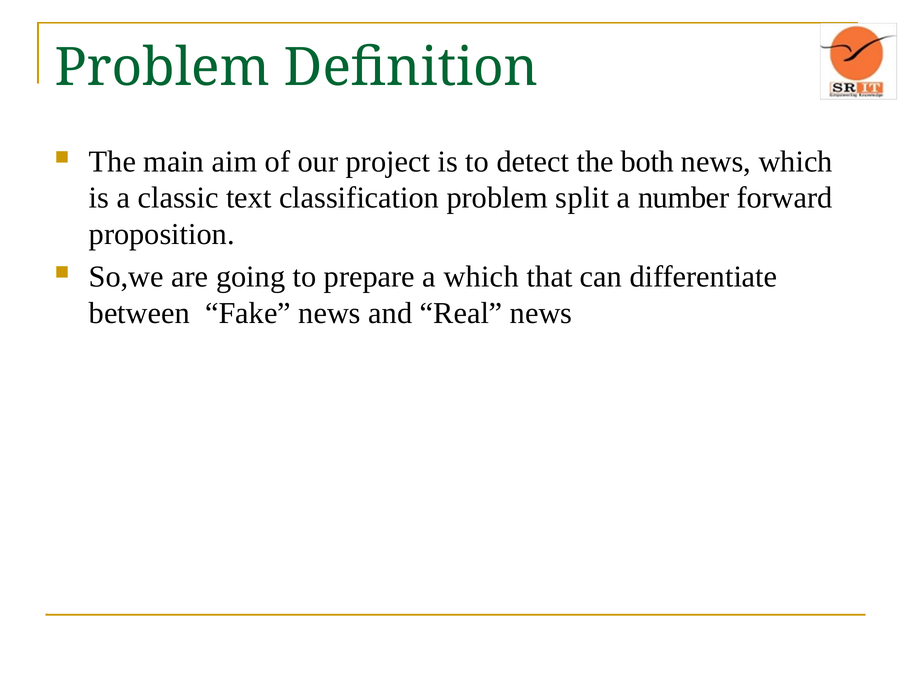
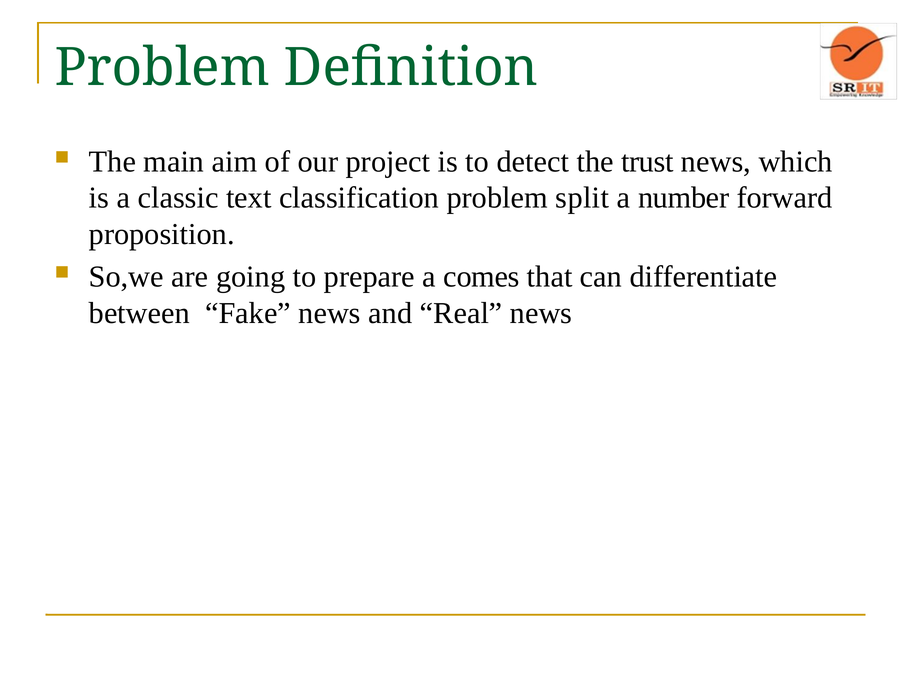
both: both -> trust (647, 162)
a which: which -> comes (482, 277)
